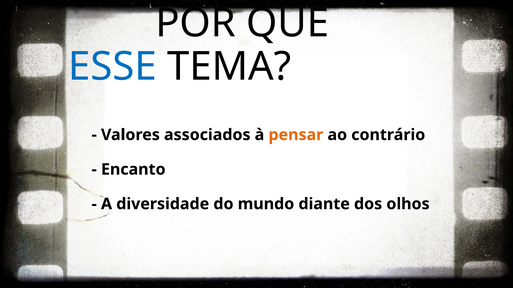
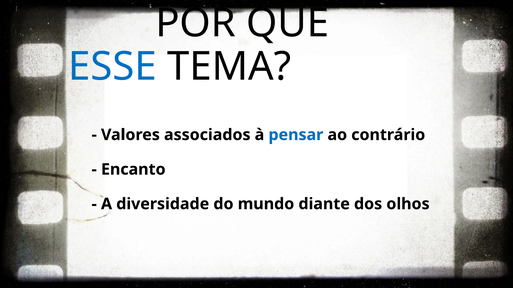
pensar colour: orange -> blue (296, 135)
